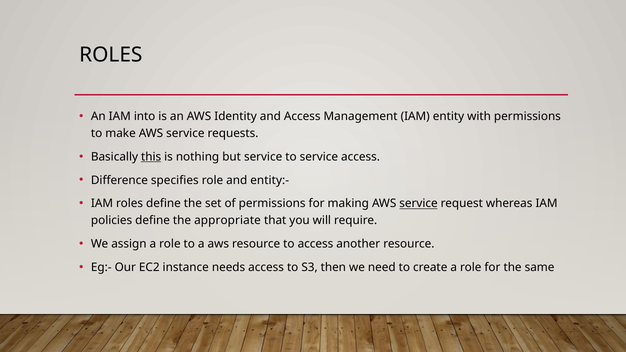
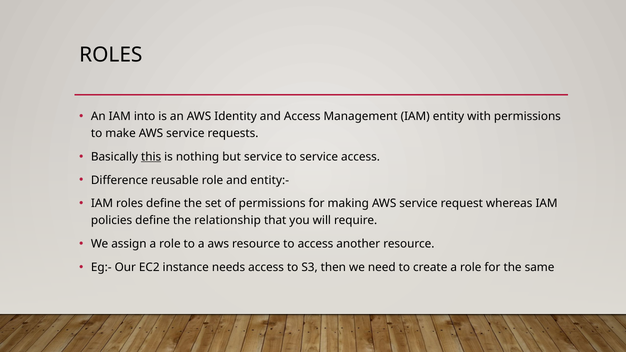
specifies: specifies -> reusable (175, 180)
service underline: present -> none (419, 204)
appropriate: appropriate -> relationship (228, 221)
